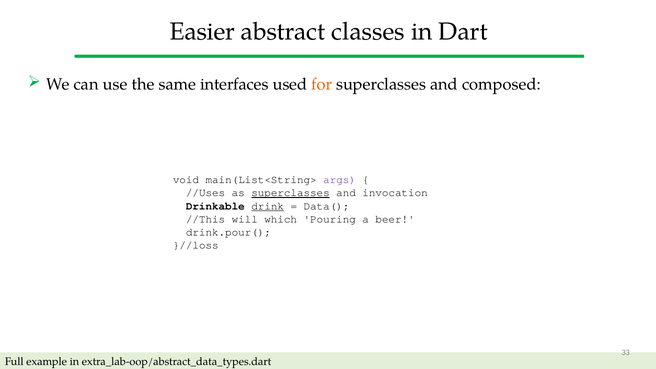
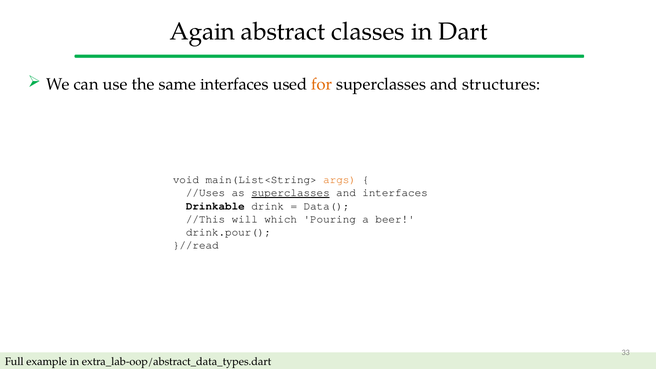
Easier: Easier -> Again (202, 32)
composed: composed -> structures (501, 84)
args colour: purple -> orange (340, 180)
and invocation: invocation -> interfaces (395, 193)
drink underline: present -> none (268, 206)
}//loss: }//loss -> }//read (196, 245)
